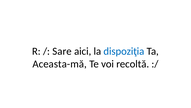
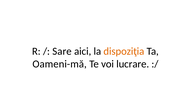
dispoziţia colour: blue -> orange (124, 51)
Aceasta-mă: Aceasta-mă -> Oameni-mă (60, 64)
recoltă: recoltă -> lucrare (133, 64)
